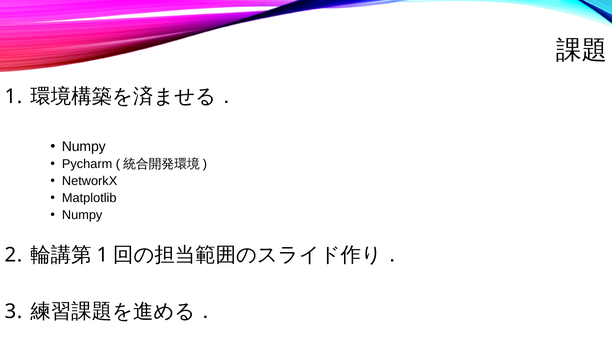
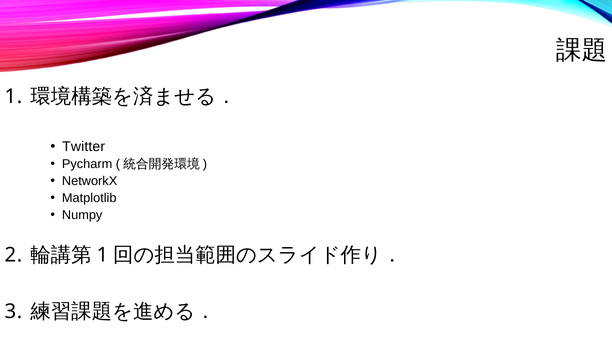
Numpy: Numpy -> Twitter (84, 147)
